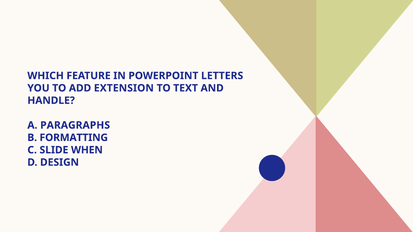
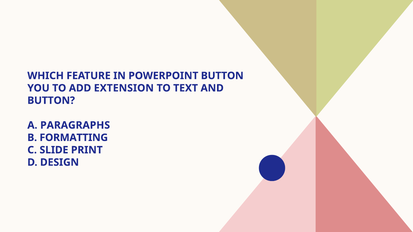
POWERPOINT LETTERS: LETTERS -> BUTTON (222, 76)
HANDLE: HANDLE -> BUTTON (51, 101)
WHEN: WHEN -> PRINT (87, 150)
